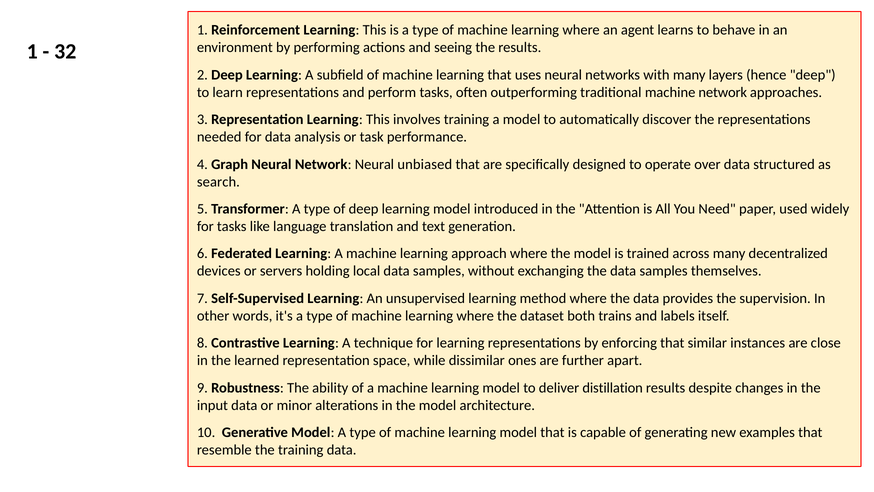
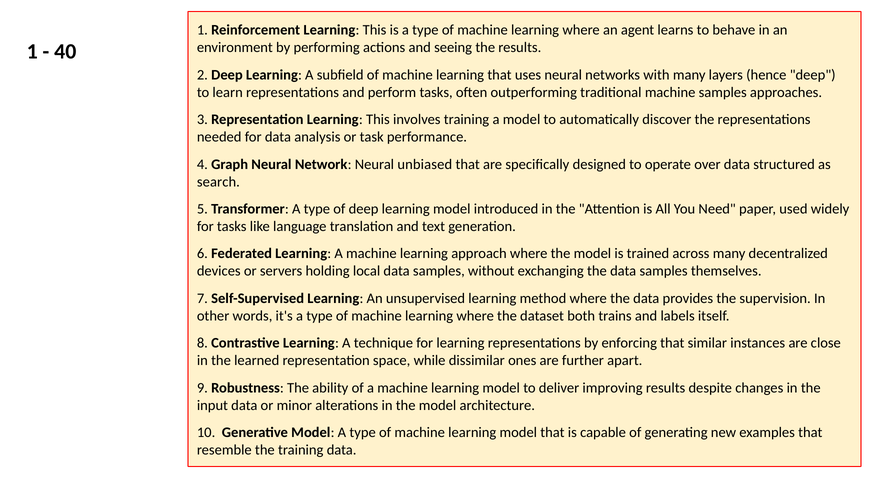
32: 32 -> 40 (65, 51)
machine network: network -> samples (723, 92)
distillation: distillation -> improving (613, 387)
